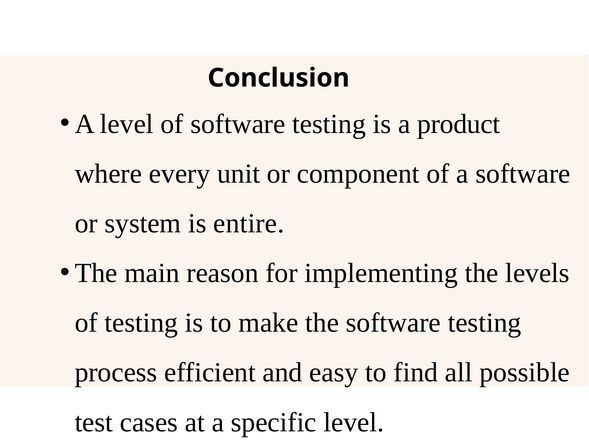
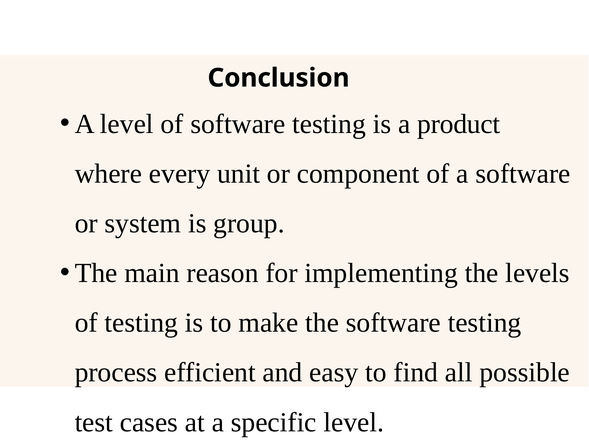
entire: entire -> group (249, 223)
